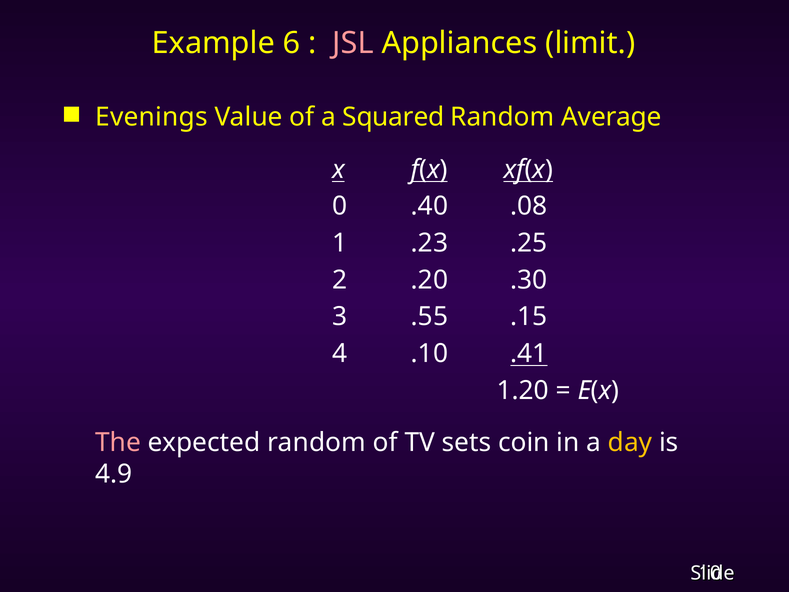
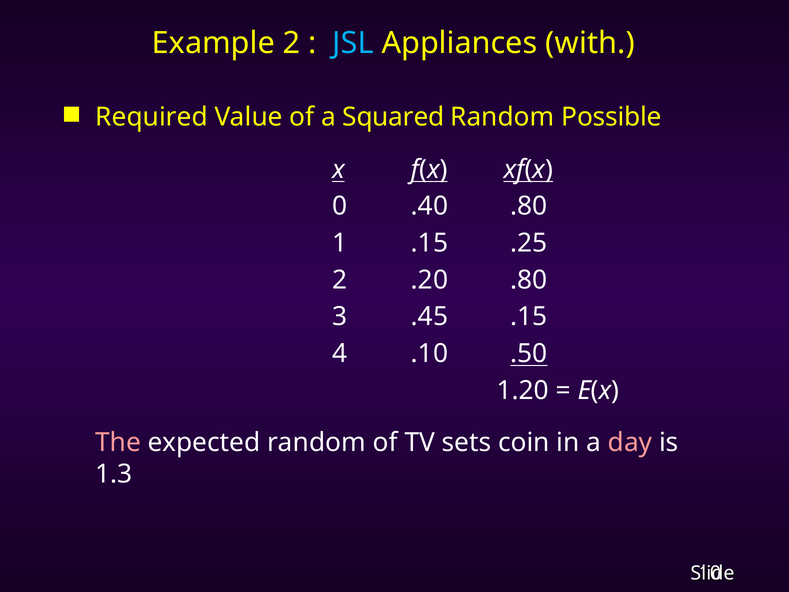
Example 6: 6 -> 2 (292, 43)
JSL colour: pink -> light blue (353, 43)
limit: limit -> with (590, 43)
Evenings: Evenings -> Required (152, 117)
Average: Average -> Possible (611, 117)
.40 .08: .08 -> .80 (529, 206)
1 .23: .23 -> .15 (429, 243)
.20 .30: .30 -> .80 (529, 280)
.55: .55 -> .45 (429, 317)
.41: .41 -> .50 (529, 353)
day colour: yellow -> pink (630, 442)
4.9: 4.9 -> 1.3 (114, 474)
